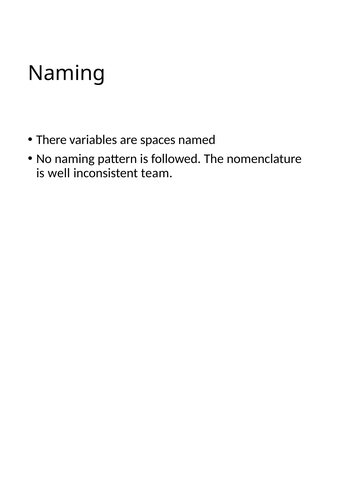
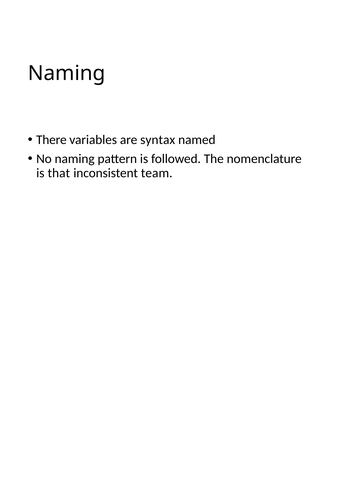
spaces: spaces -> syntax (158, 140)
well: well -> that (59, 173)
